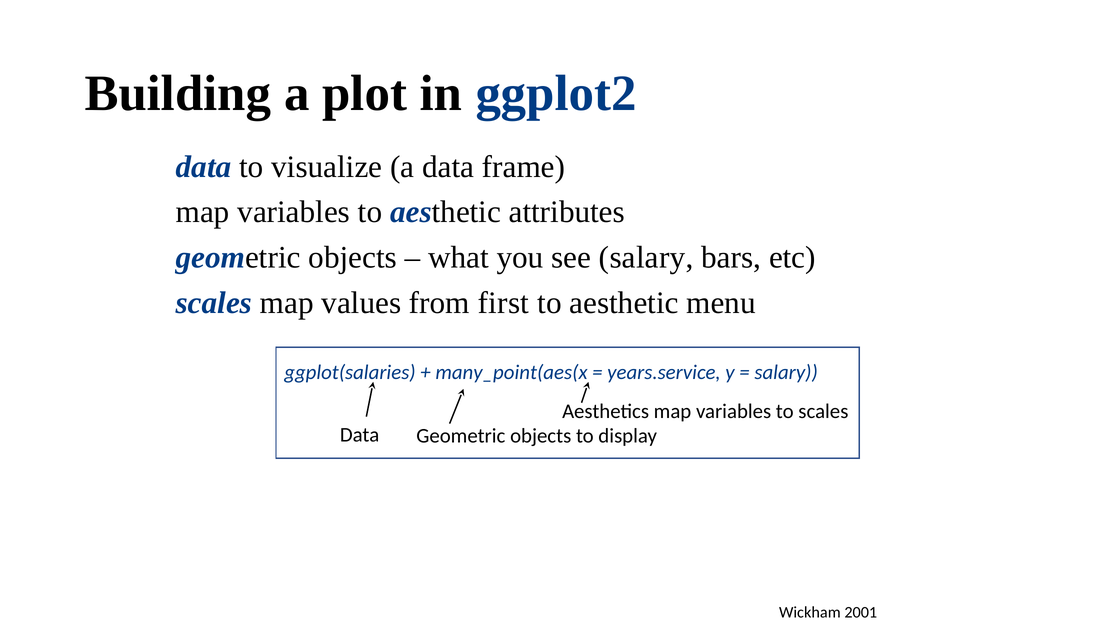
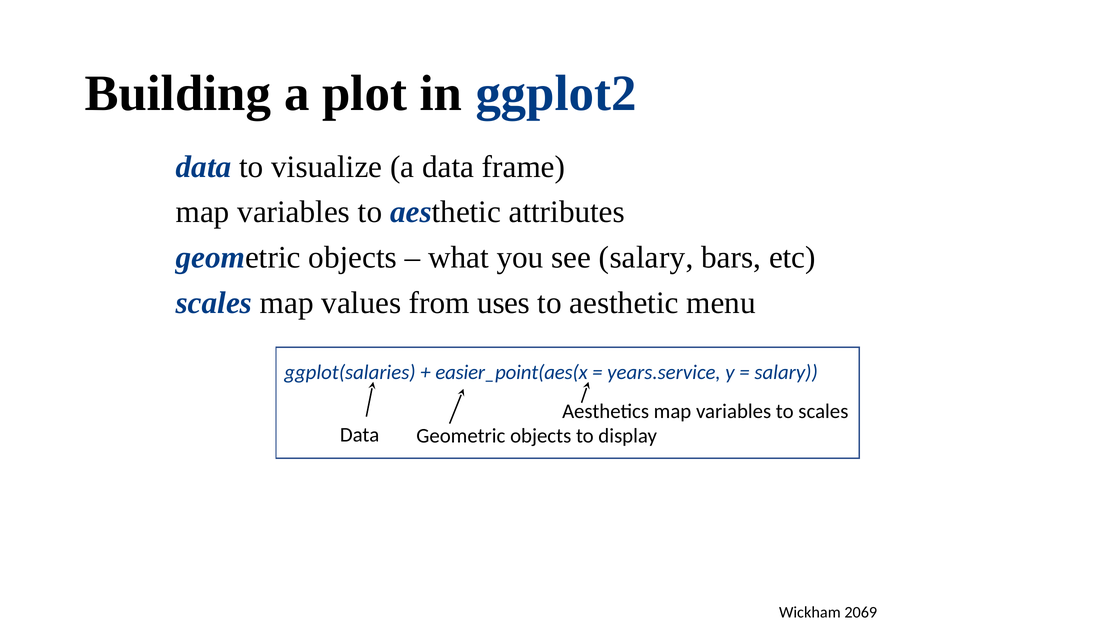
first: first -> uses (504, 303)
many_point(aes(x: many_point(aes(x -> easier_point(aes(x (512, 372)
2001: 2001 -> 2069 (861, 612)
